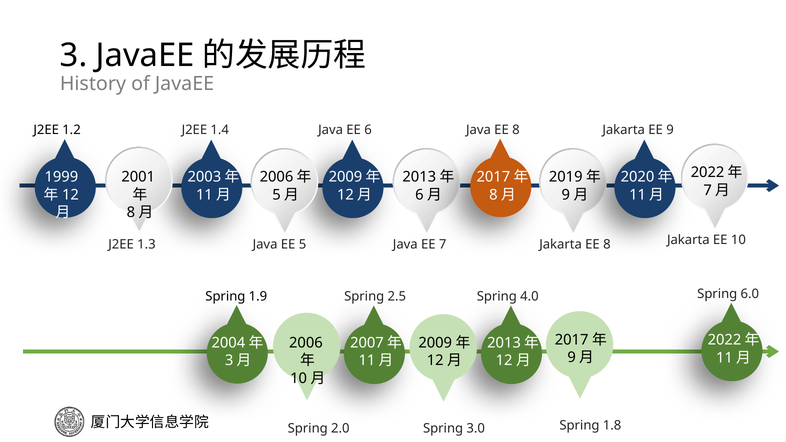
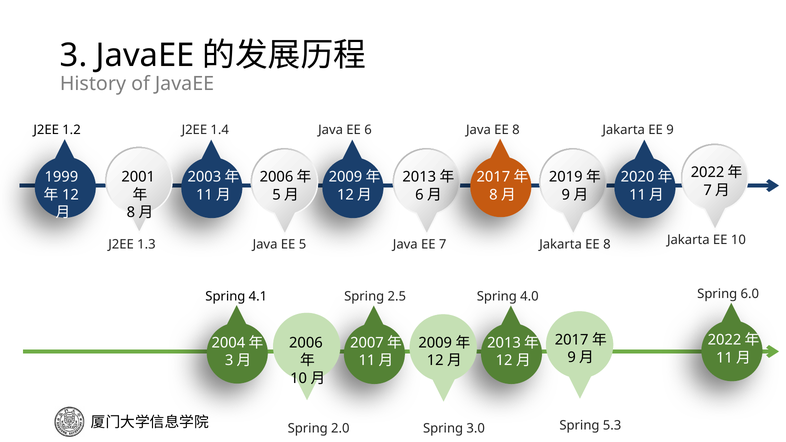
1.9: 1.9 -> 4.1 (258, 297)
1.8: 1.8 -> 5.3 (612, 425)
